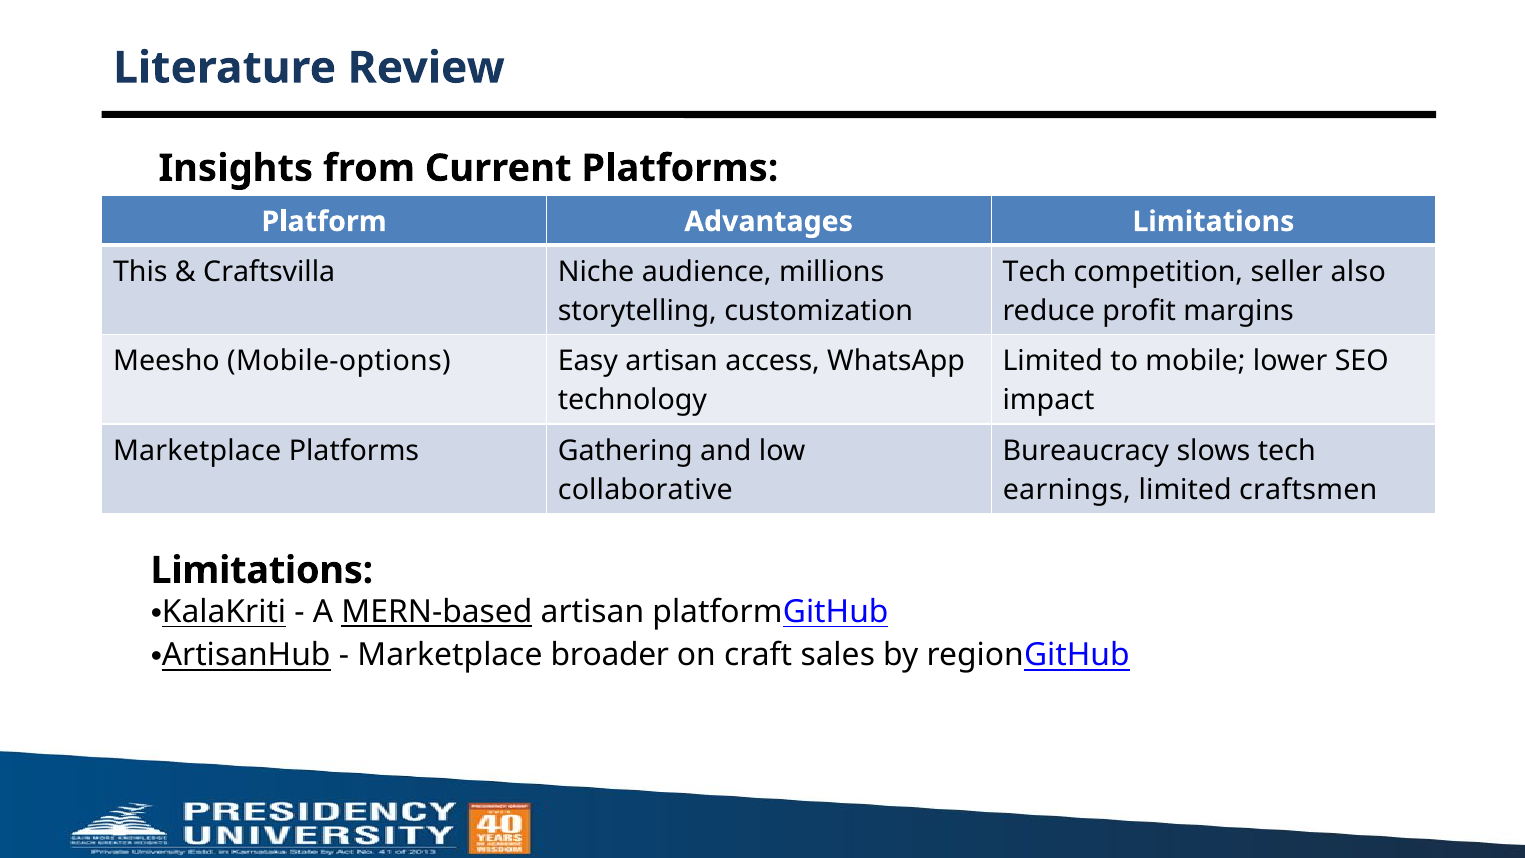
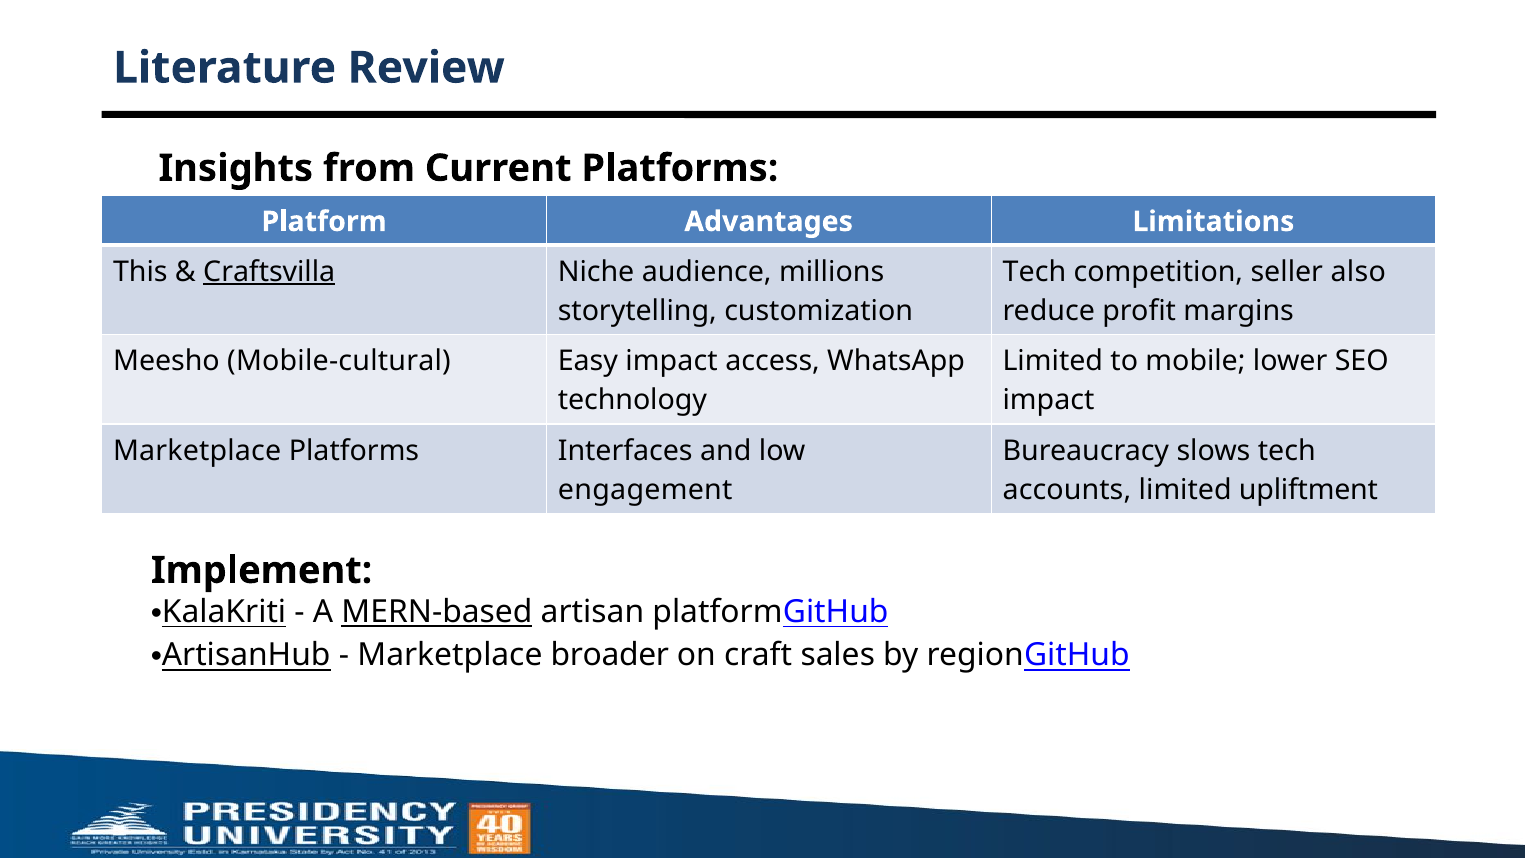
Craftsvilla underline: none -> present (269, 272)
Mobile-options: Mobile-options -> Mobile-cultural (339, 361)
Easy artisan: artisan -> impact (672, 361)
Gathering: Gathering -> Interfaces (625, 451)
collaborative: collaborative -> engagement (645, 489)
earnings: earnings -> accounts (1067, 489)
craftsmen: craftsmen -> upliftment (1308, 489)
Limitations: Limitations -> Implement (262, 570)
